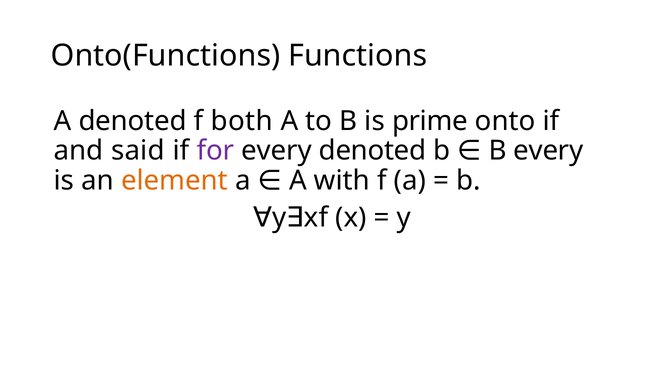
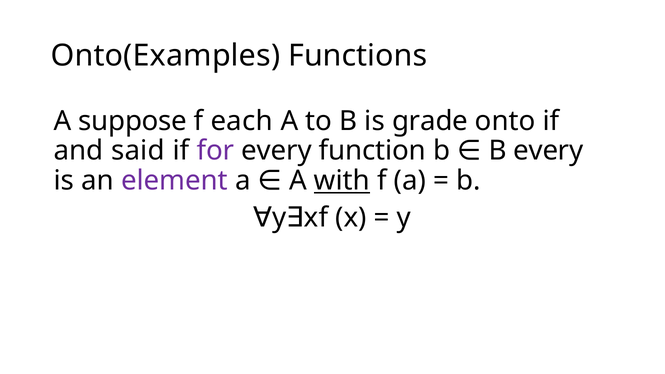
Onto(Functions: Onto(Functions -> Onto(Examples (165, 56)
A denoted: denoted -> suppose (133, 121)
both: both -> each (242, 121)
prime: prime -> grade (430, 121)
every denoted: denoted -> function (372, 151)
element colour: orange -> purple (174, 181)
with underline: none -> present (342, 181)
